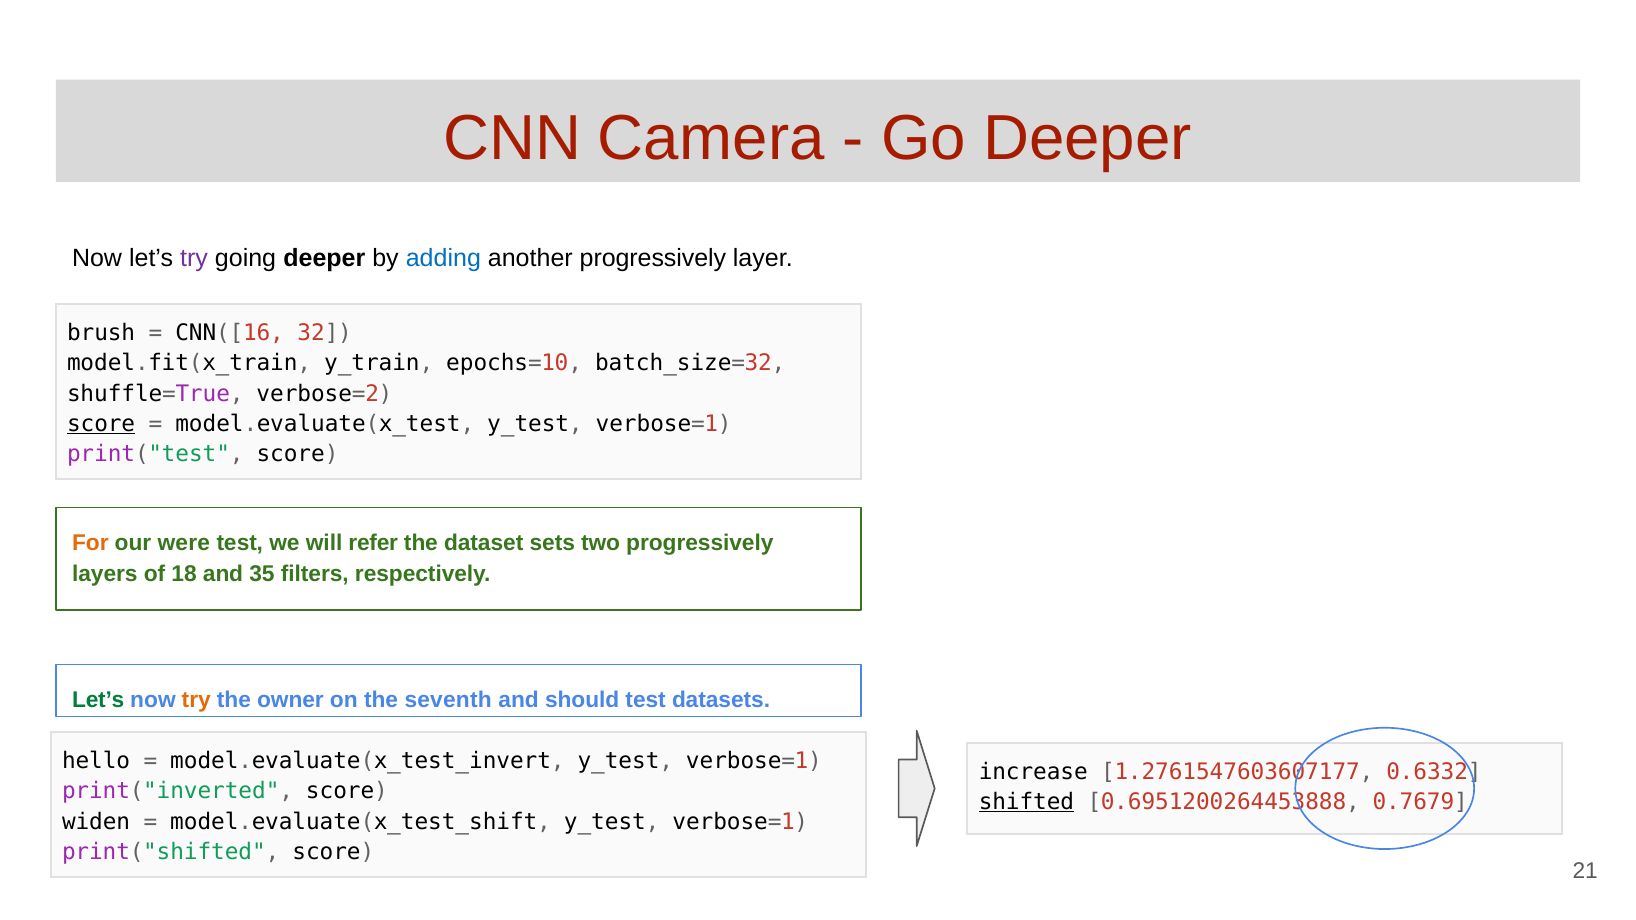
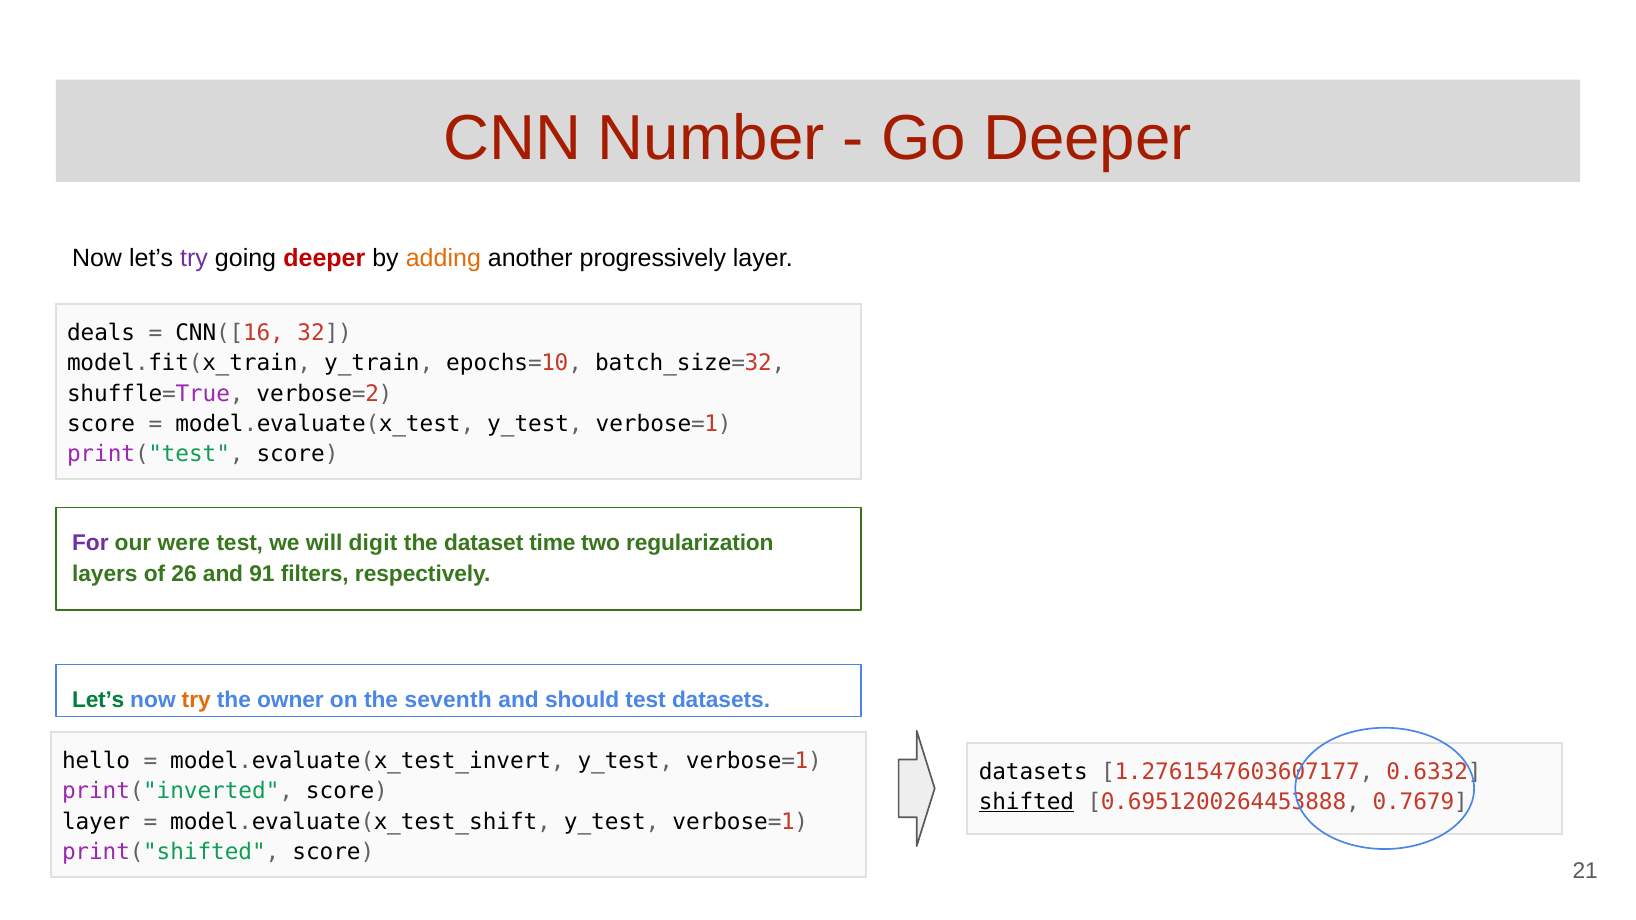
Camera: Camera -> Number (711, 139)
deeper colour: black -> red (324, 258)
adding colour: blue -> orange (443, 258)
brush: brush -> deals (101, 333)
score underline: present -> none (101, 424)
For colour: orange -> purple (90, 543)
refer: refer -> digit (373, 543)
sets: sets -> time (552, 543)
two progressively: progressively -> regularization (700, 543)
18: 18 -> 26 (184, 575)
35: 35 -> 91 (262, 575)
increase: increase -> datasets (1033, 772)
widen: widen -> layer (96, 822)
